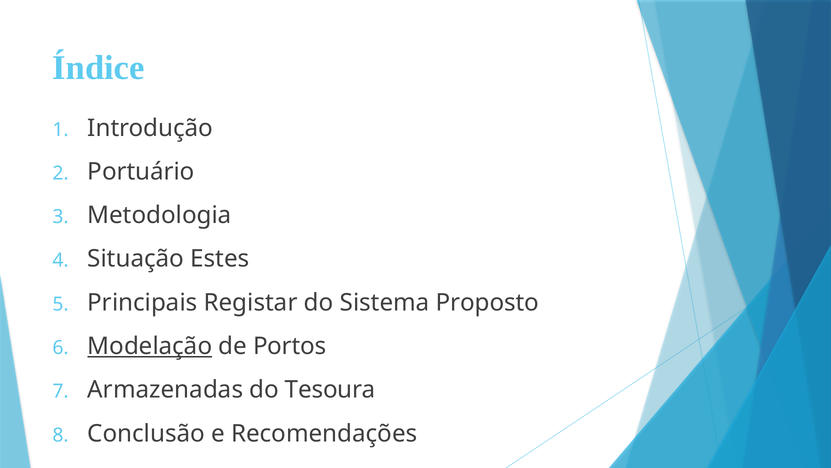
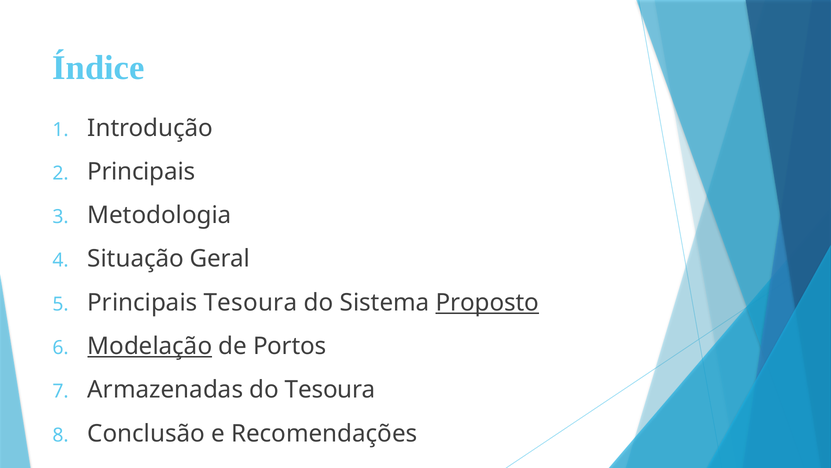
Portuário: Portuário -> Principais (141, 172)
Estes: Estes -> Geral (220, 259)
Principais Registar: Registar -> Tesoura (251, 302)
Proposto underline: none -> present (487, 302)
